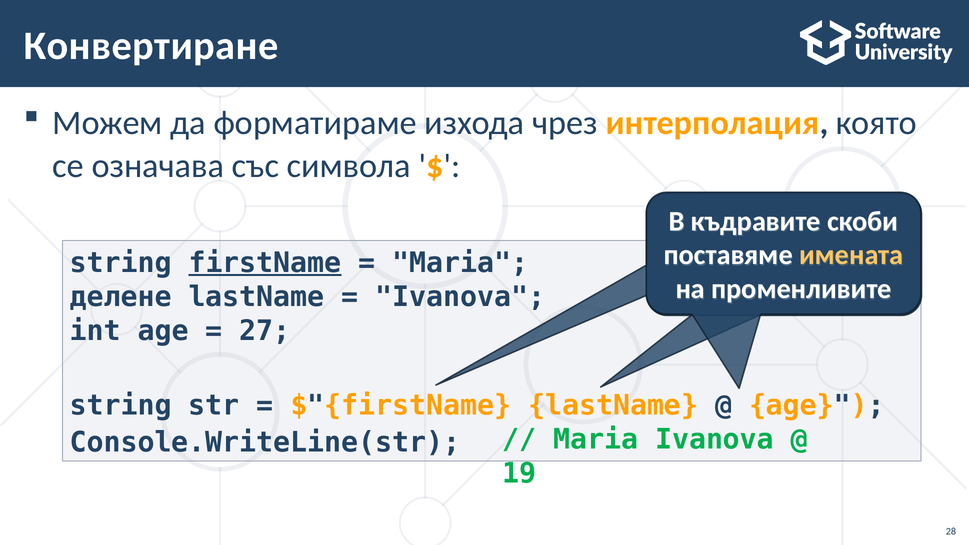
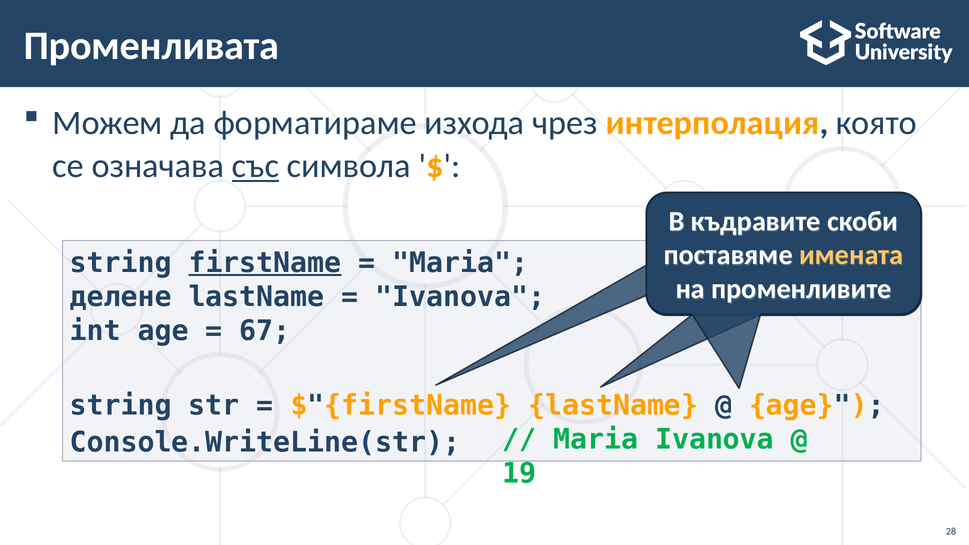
Конвертиране: Конвертиране -> Променливата (151, 46)
със underline: none -> present (255, 166)
27: 27 -> 67 (265, 331)
